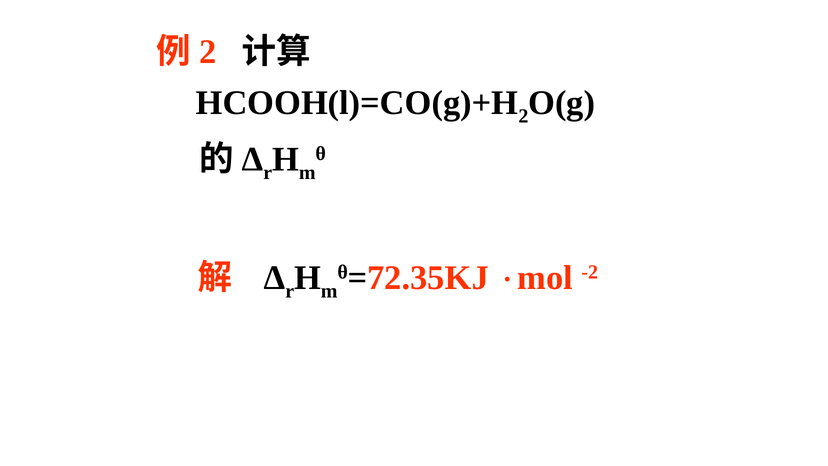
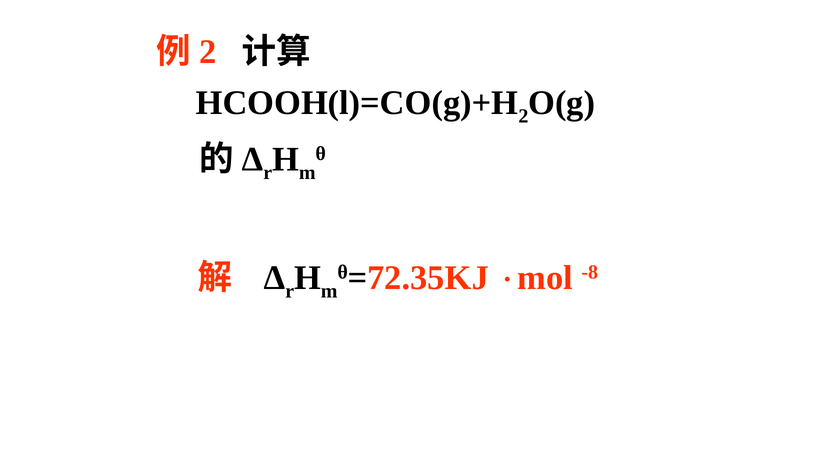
-2: -2 -> -8 (590, 272)
